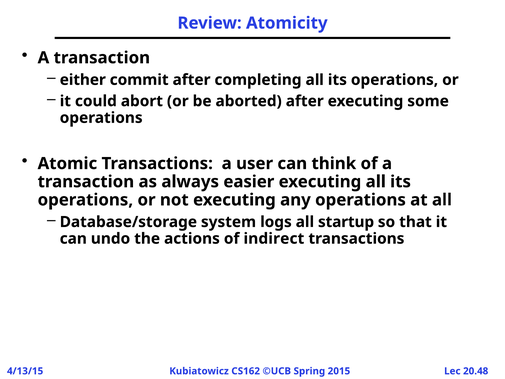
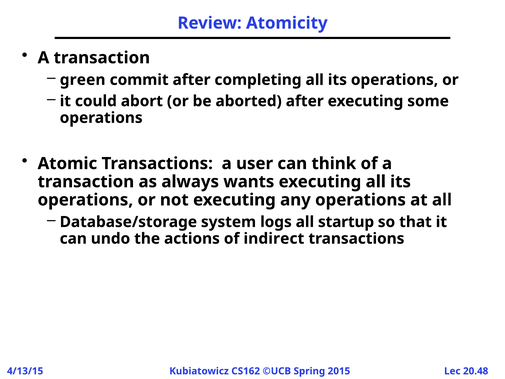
either: either -> green (83, 80)
easier: easier -> wants (249, 182)
